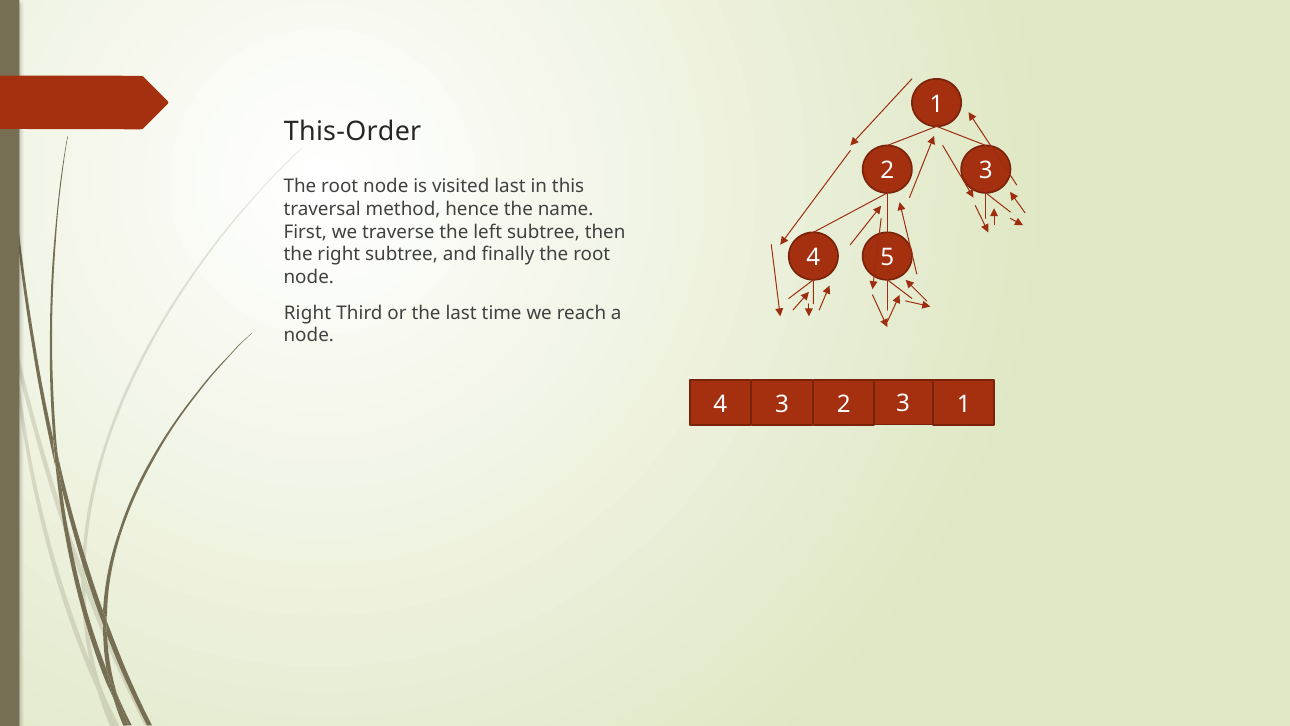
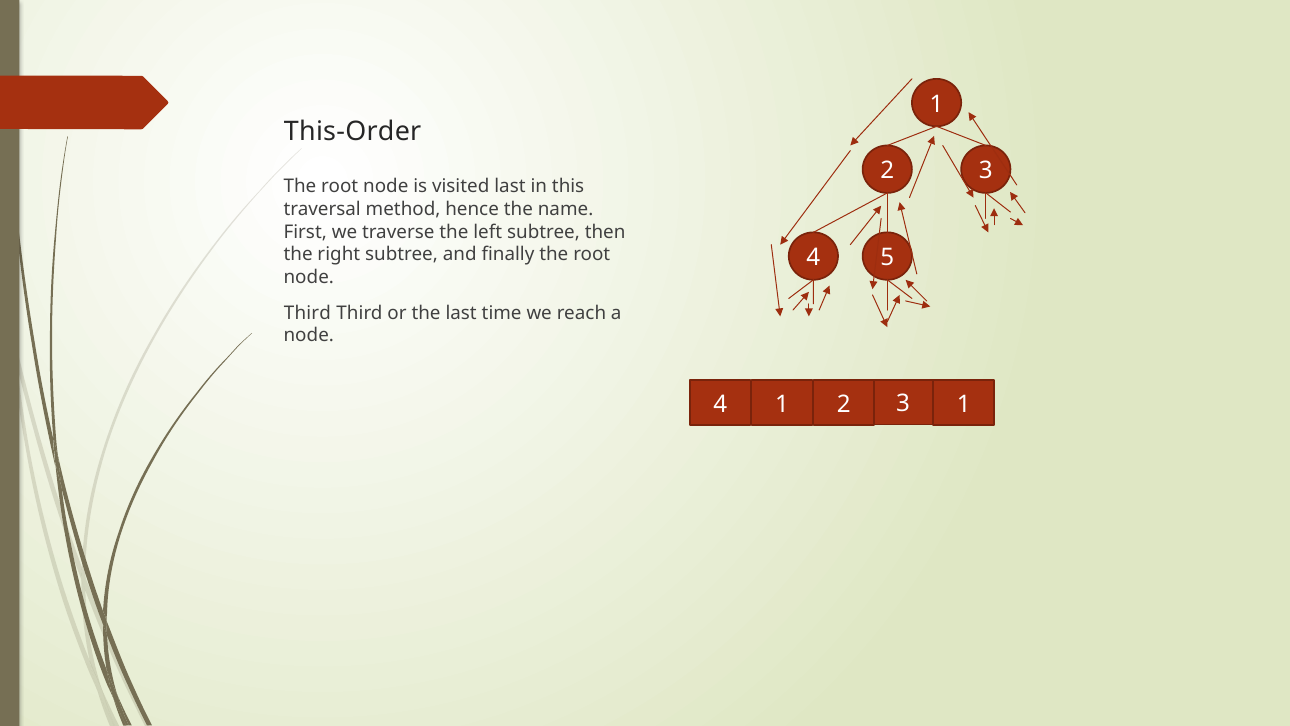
Right: Right -> Third (308, 313)
4 3: 3 -> 1 (782, 404)
